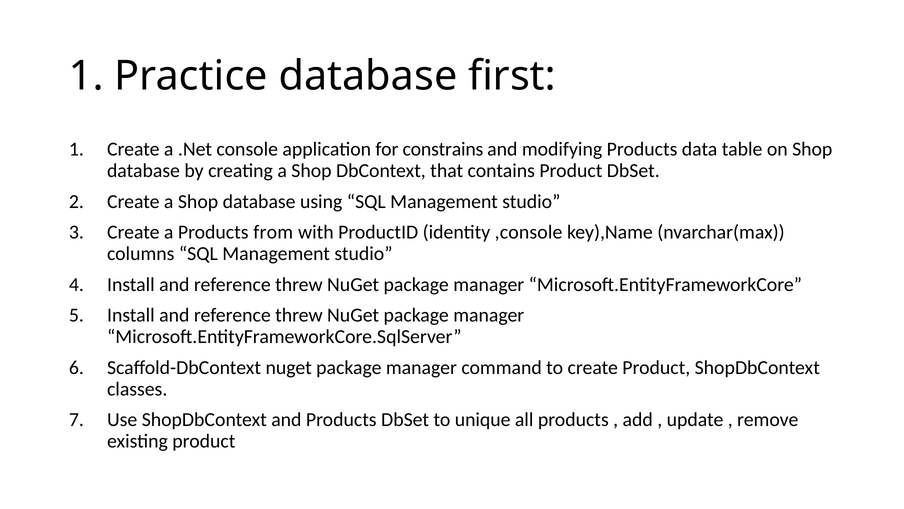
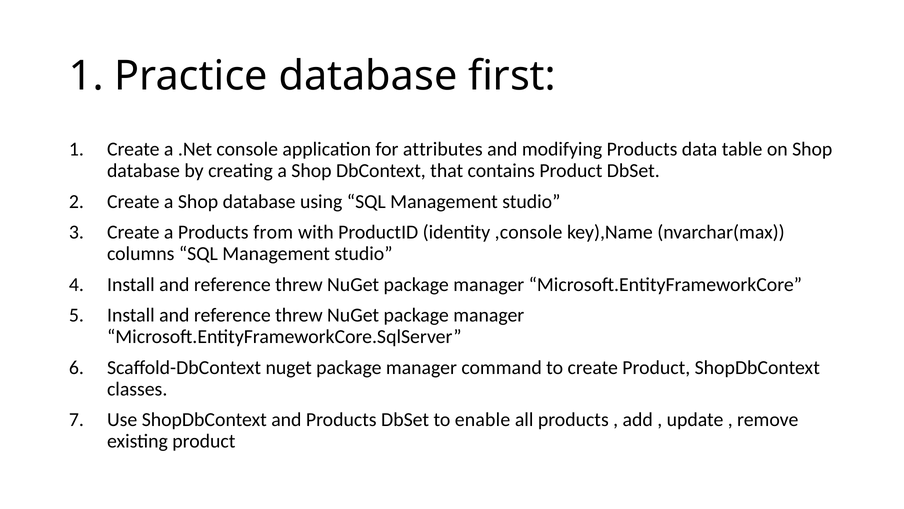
constrains: constrains -> attributes (443, 149)
unique: unique -> enable (483, 419)
